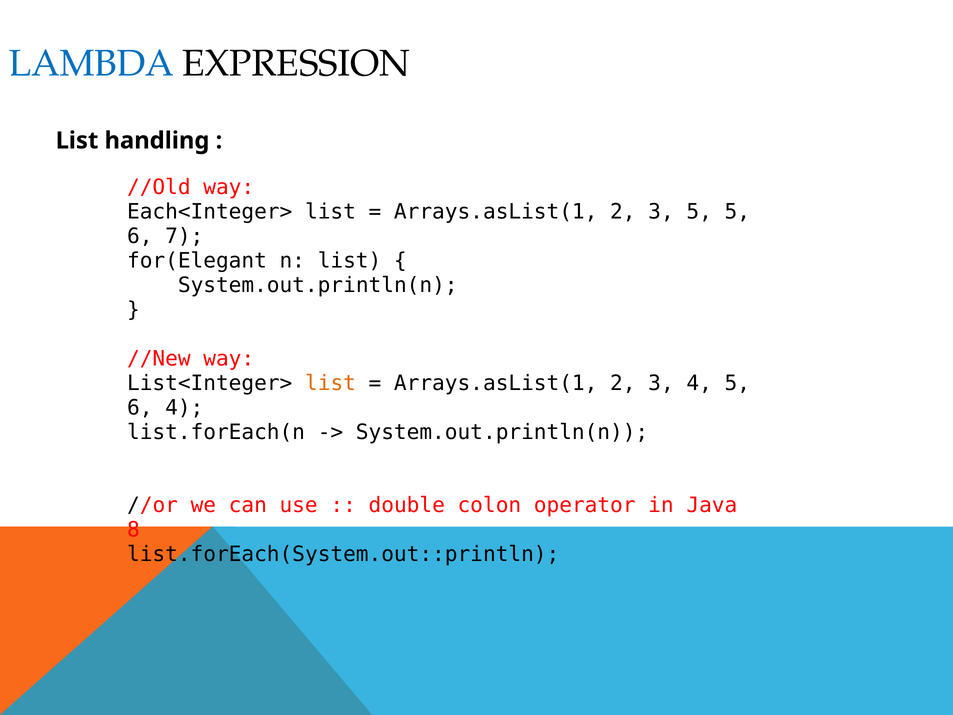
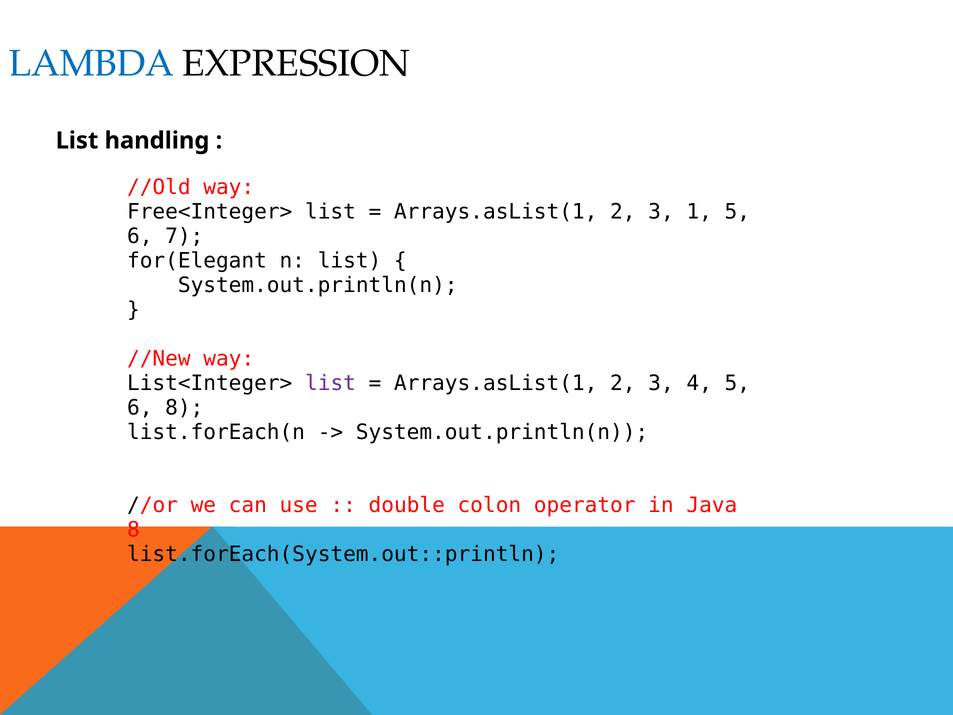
Each<Integer>: Each<Integer> -> Free<Integer> (210, 212)
3 5: 5 -> 1 (699, 212)
list colour: orange -> purple (331, 383)
6 4: 4 -> 8 (184, 407)
